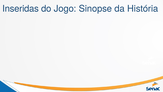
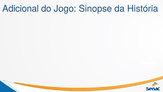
Inseridas: Inseridas -> Adicional (21, 9)
